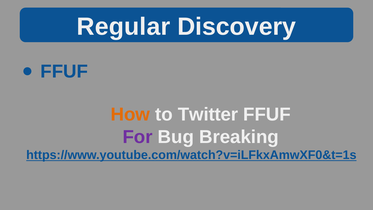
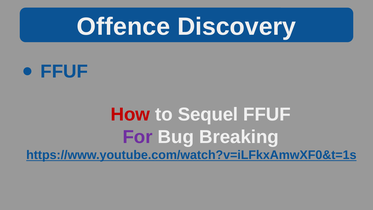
Regular: Regular -> Offence (123, 27)
How colour: orange -> red (130, 114)
Twitter: Twitter -> Sequel (208, 114)
